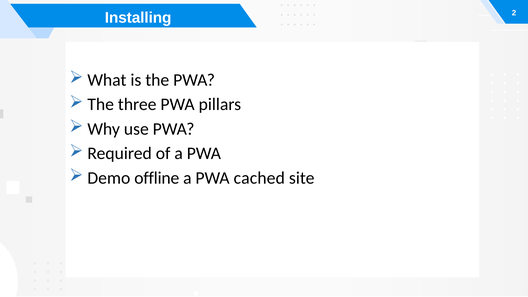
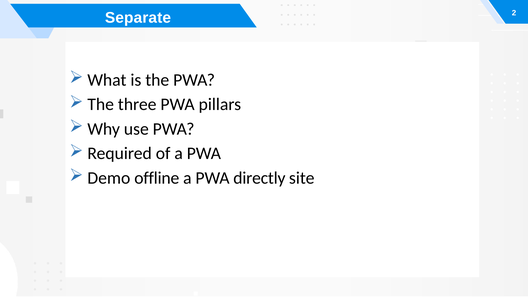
Installing: Installing -> Separate (138, 18)
cached: cached -> directly (259, 178)
